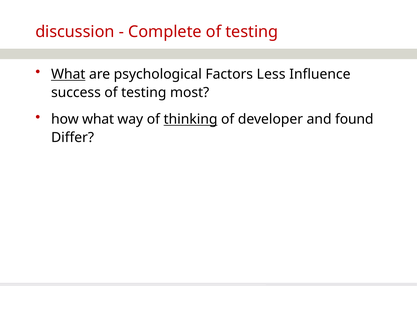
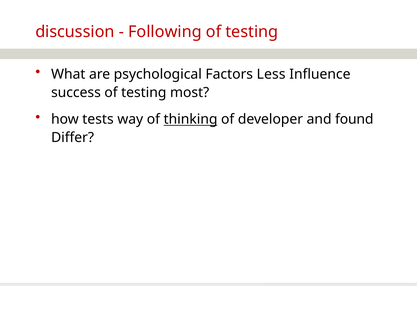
Complete: Complete -> Following (165, 32)
What underline: present -> none (68, 74)
how what: what -> tests (98, 119)
